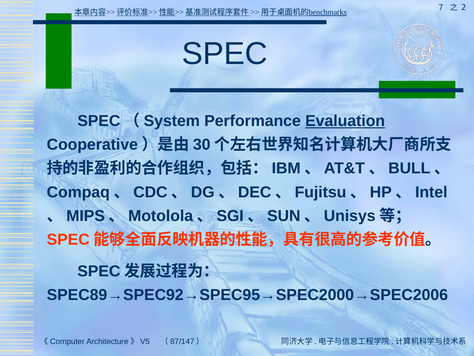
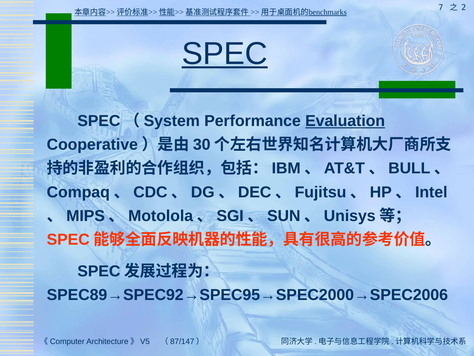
SPEC underline: none -> present (225, 54)
